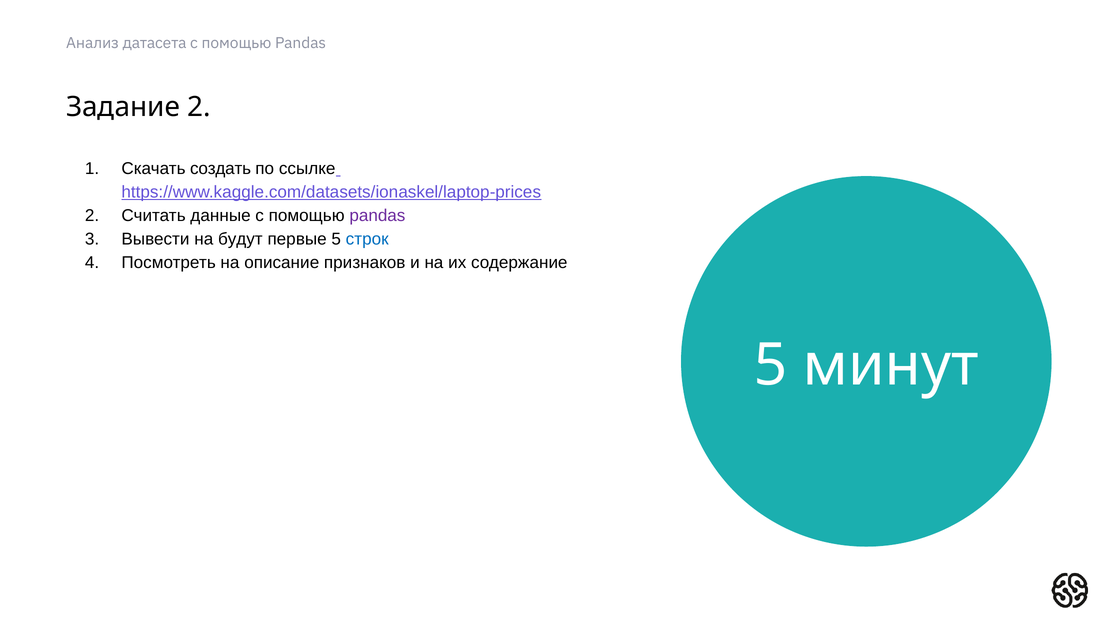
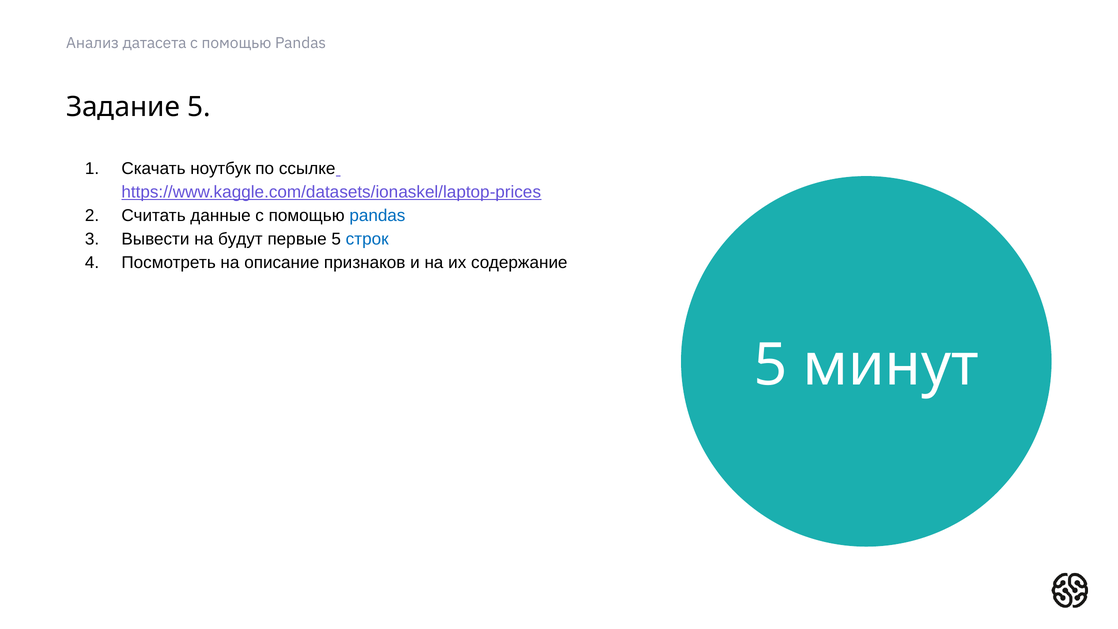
Задание 2: 2 -> 5 (199, 107)
создать: создать -> ноутбук (221, 169)
pandas colour: purple -> blue (377, 216)
